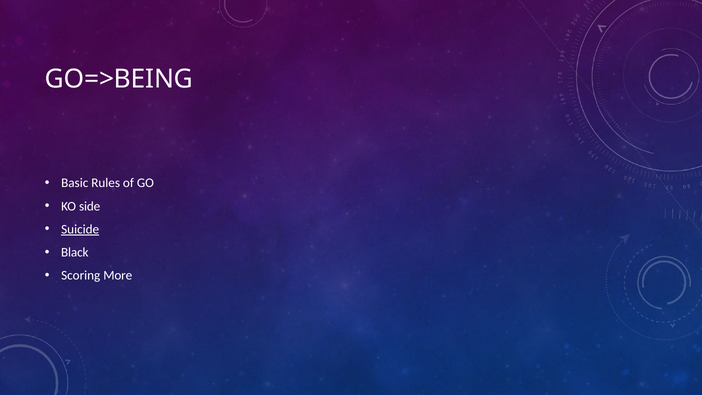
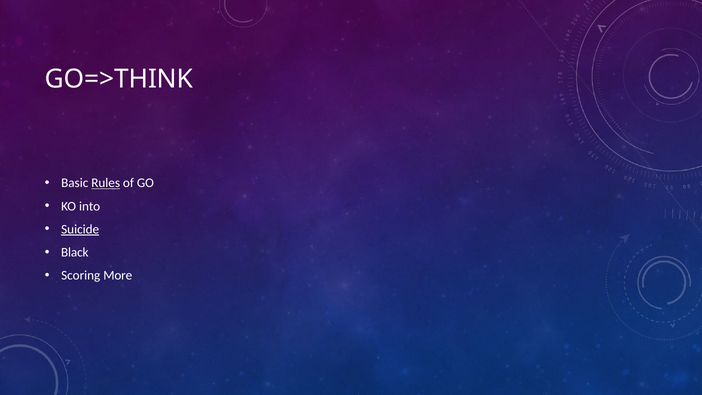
GO=>BEING: GO=>BEING -> GO=>THINK (119, 79)
Rules underline: none -> present (106, 183)
side: side -> into (90, 206)
